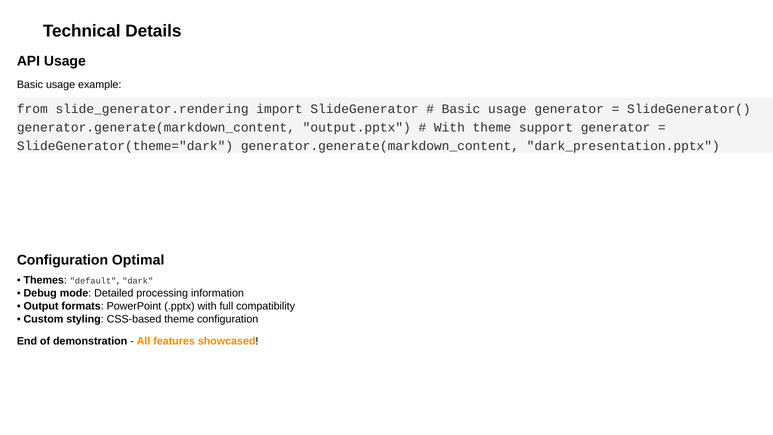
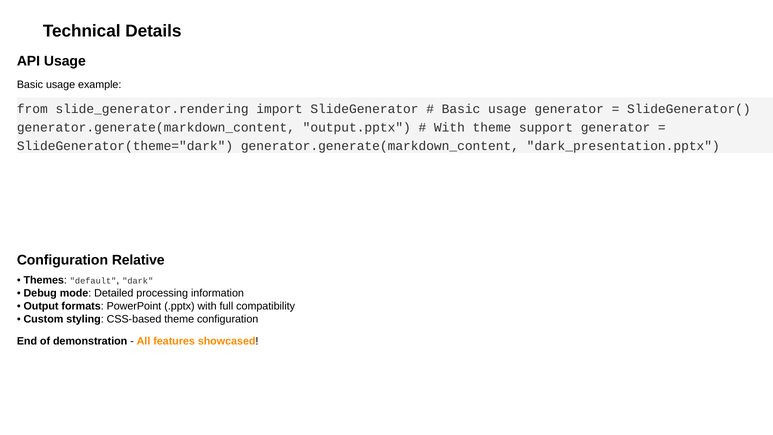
Optimal: Optimal -> Relative (138, 260)
